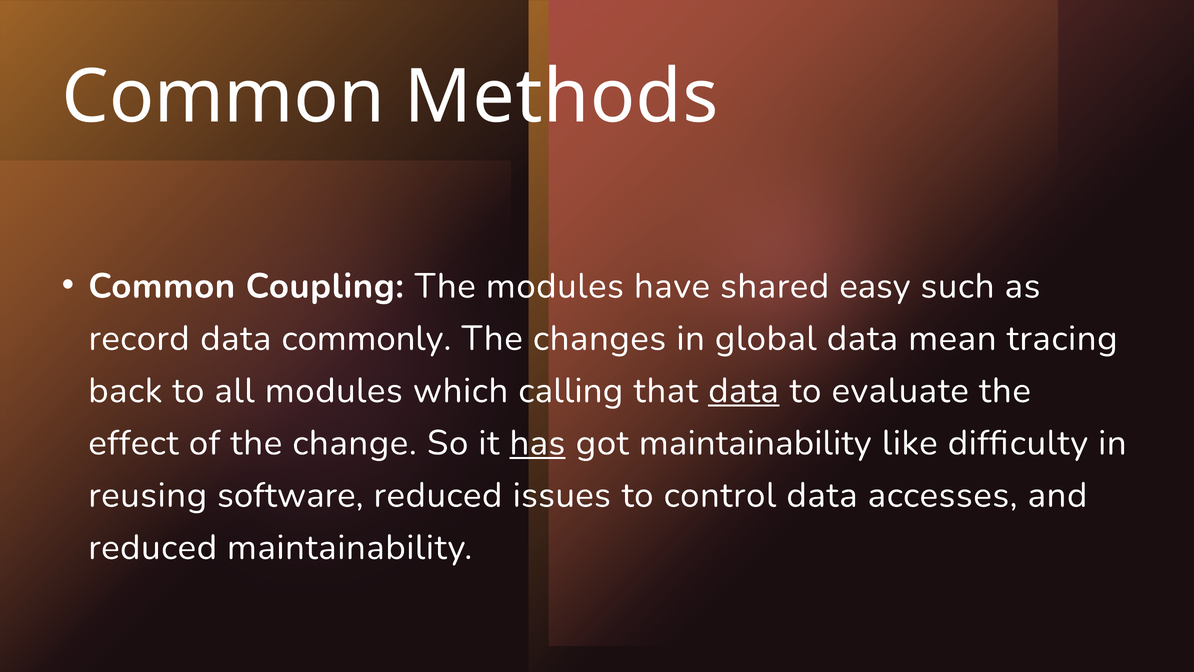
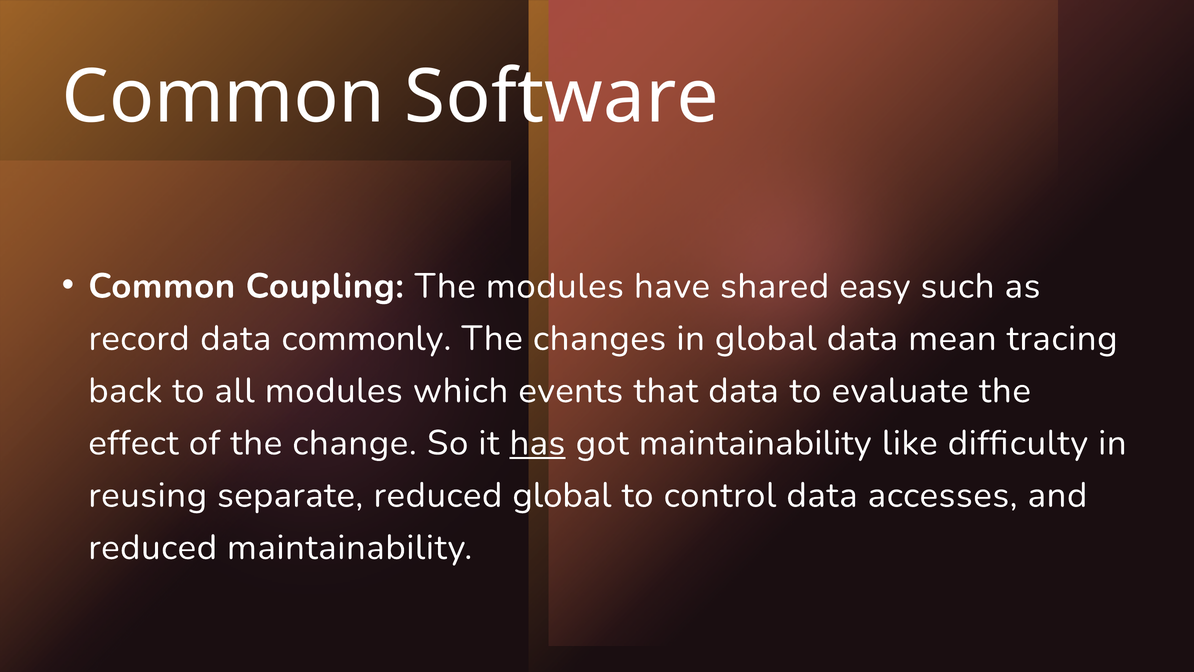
Methods: Methods -> Software (562, 97)
calling: calling -> events (571, 390)
data underline: present -> none (744, 390)
software: software -> separate (290, 495)
reduced issues: issues -> global (562, 495)
